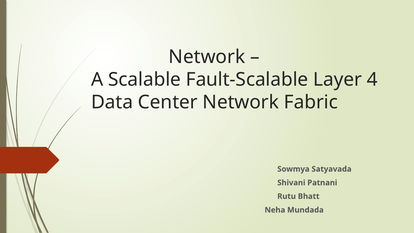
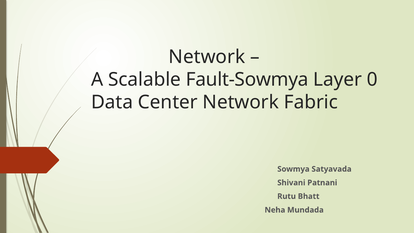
Fault-Scalable: Fault-Scalable -> Fault-Sowmya (247, 80)
4: 4 -> 0 (372, 80)
